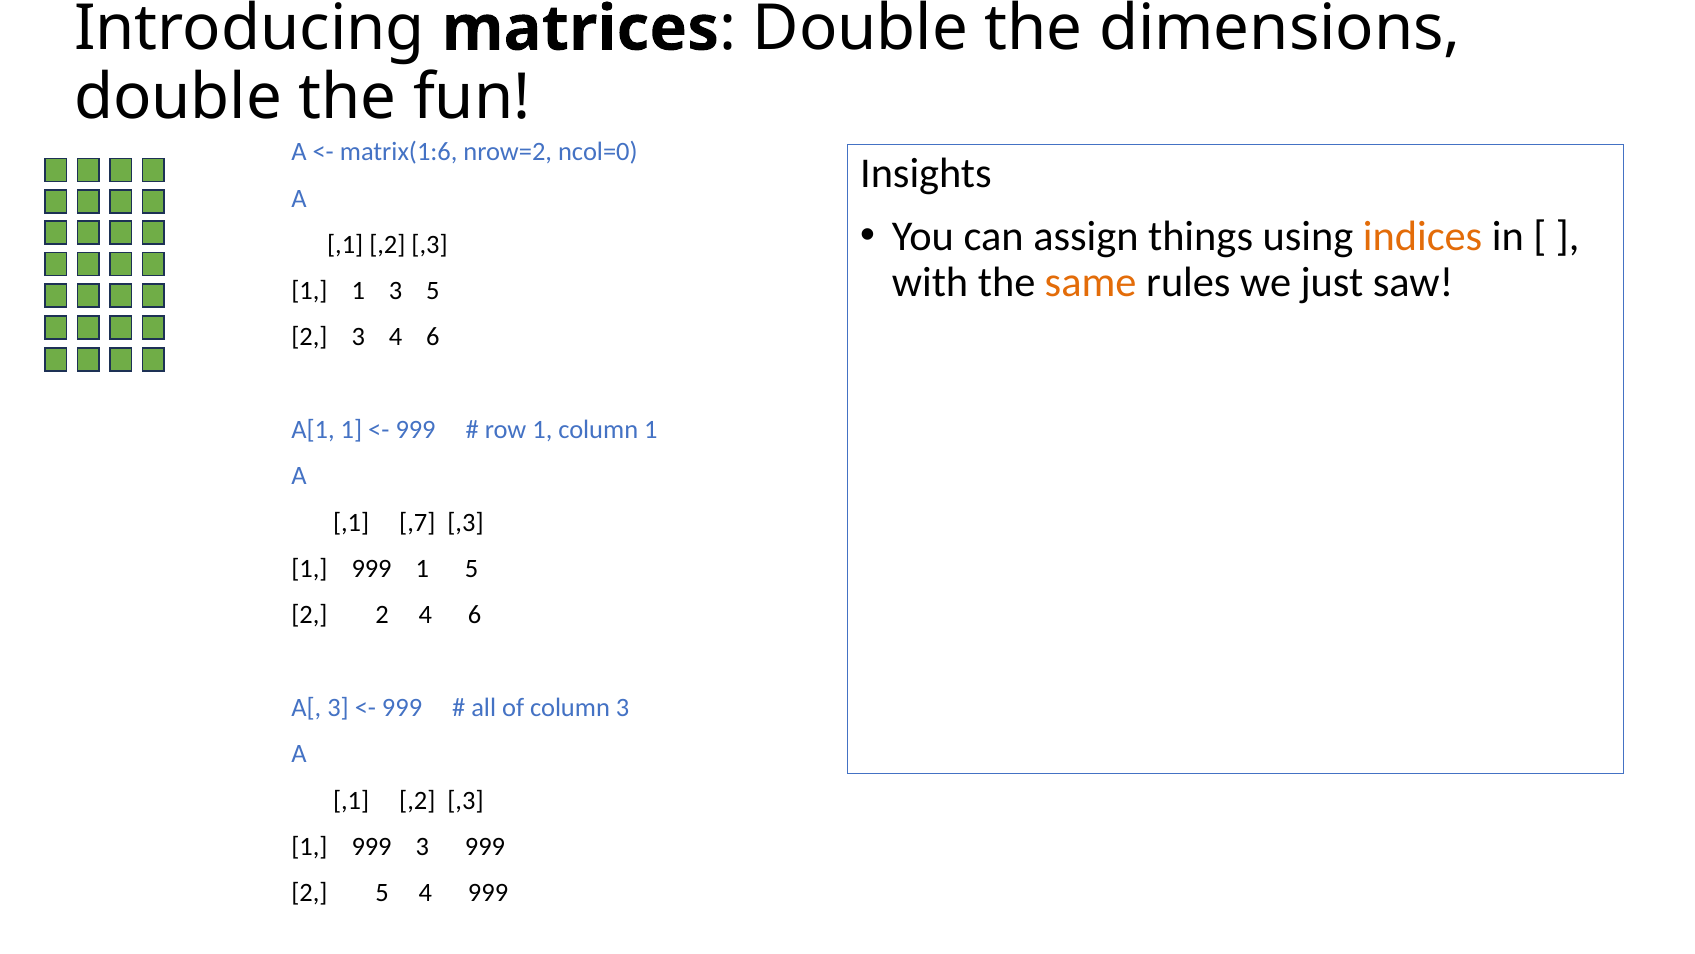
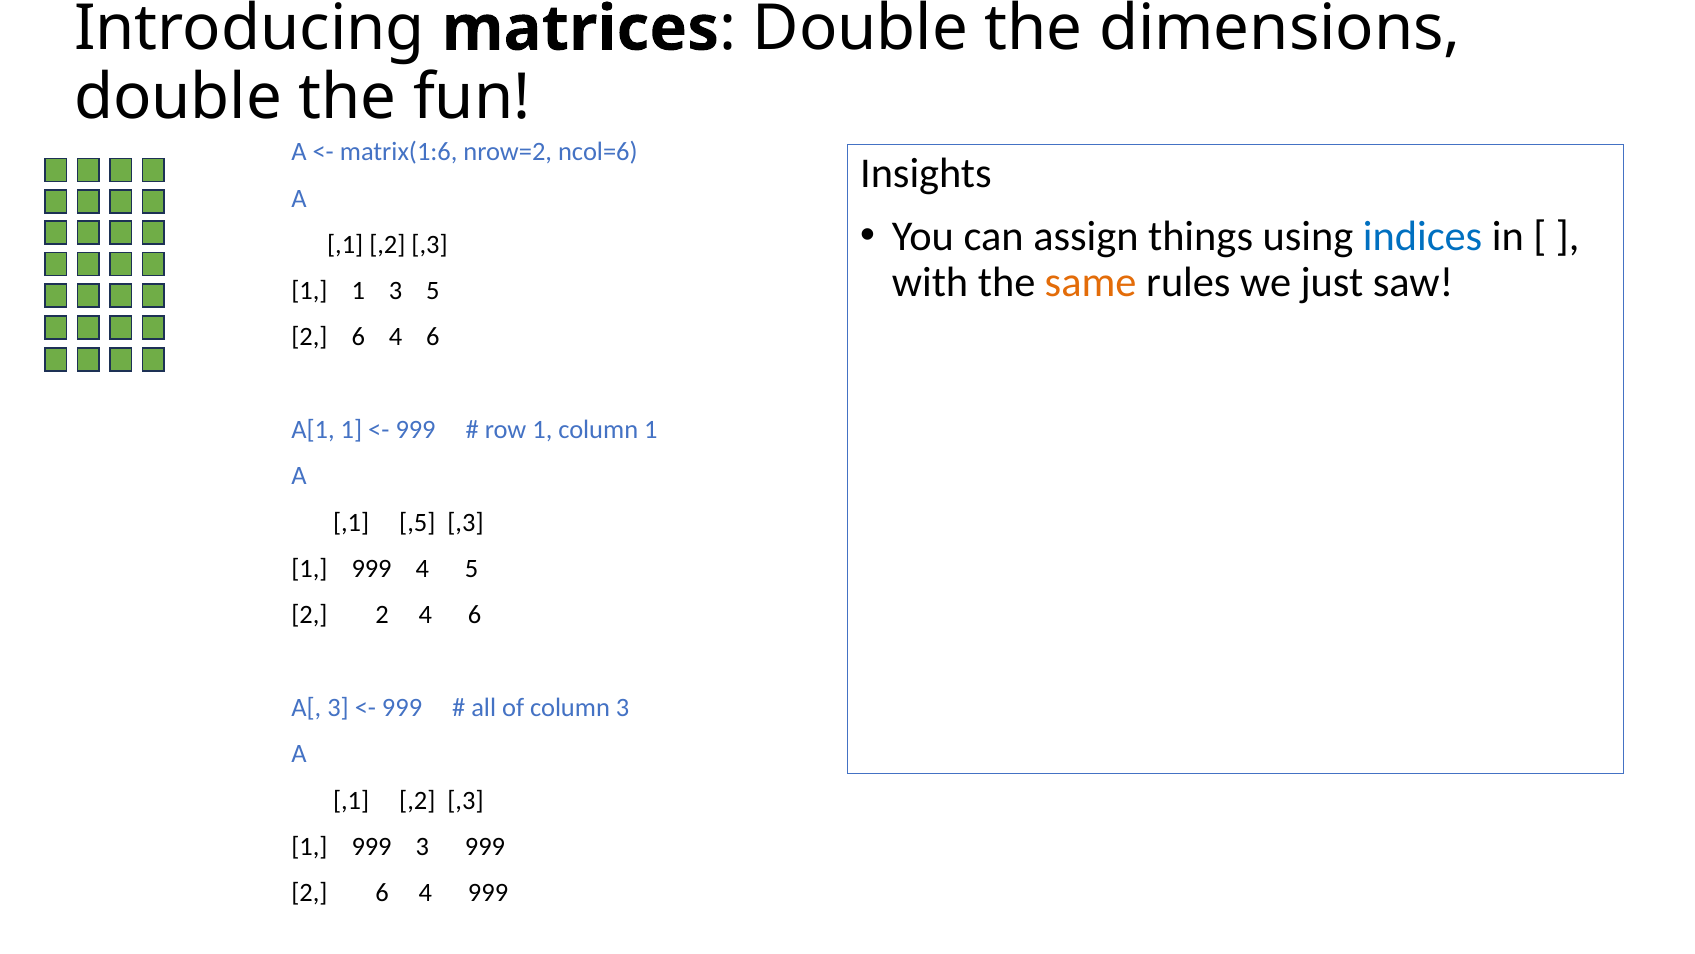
ncol=0: ncol=0 -> ncol=6 (598, 152)
indices colour: orange -> blue (1423, 237)
3: 3 -> 6 (358, 337)
,7: ,7 -> ,5 (417, 522)
999 1: 1 -> 4 (422, 568)
5: 5 -> 6 (382, 892)
